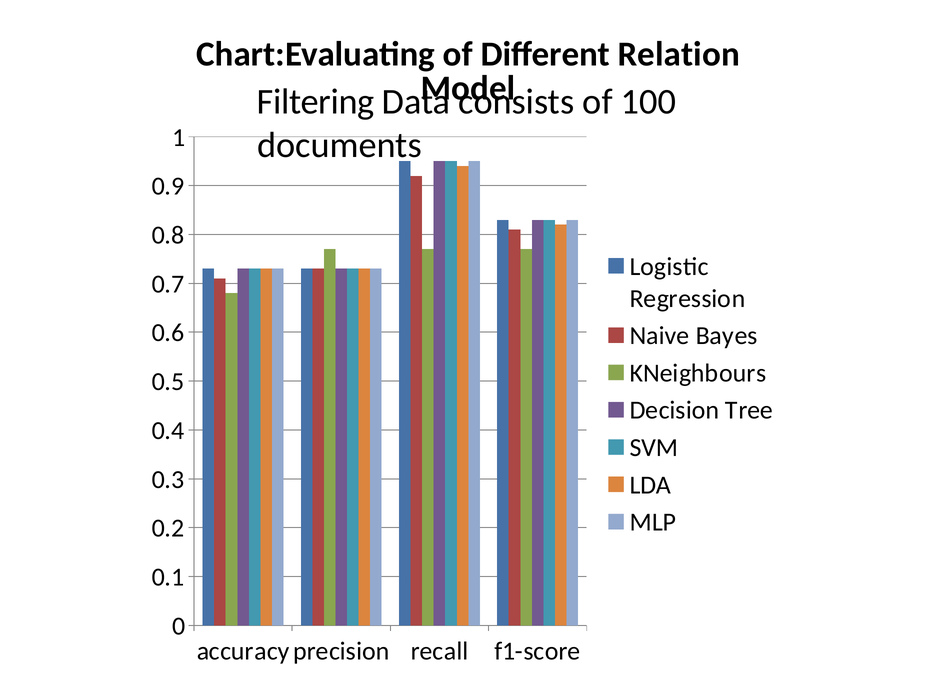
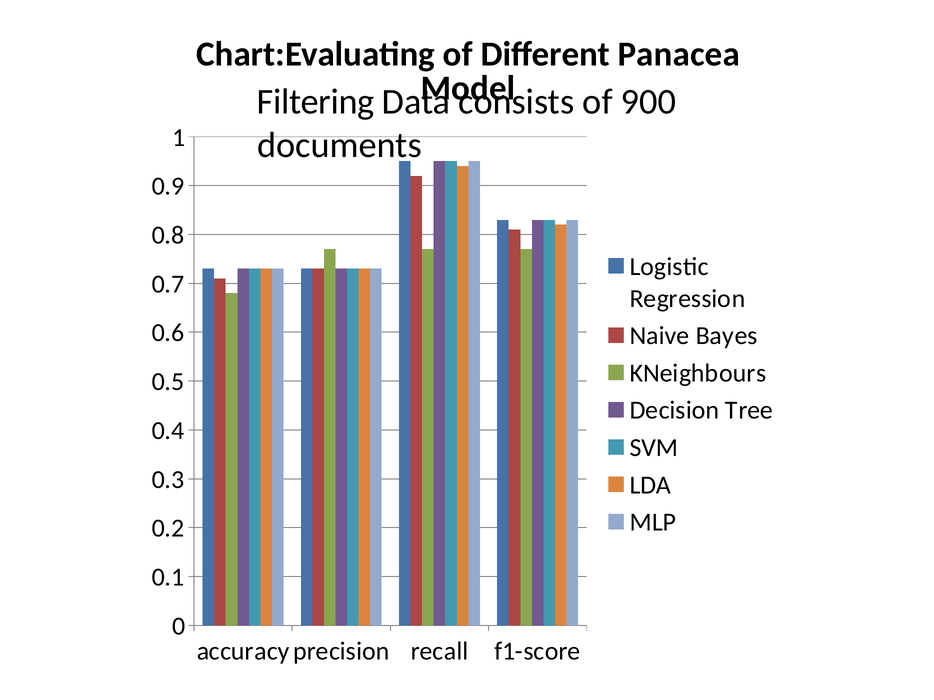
Relation: Relation -> Panacea (679, 54)
100: 100 -> 900 (648, 102)
